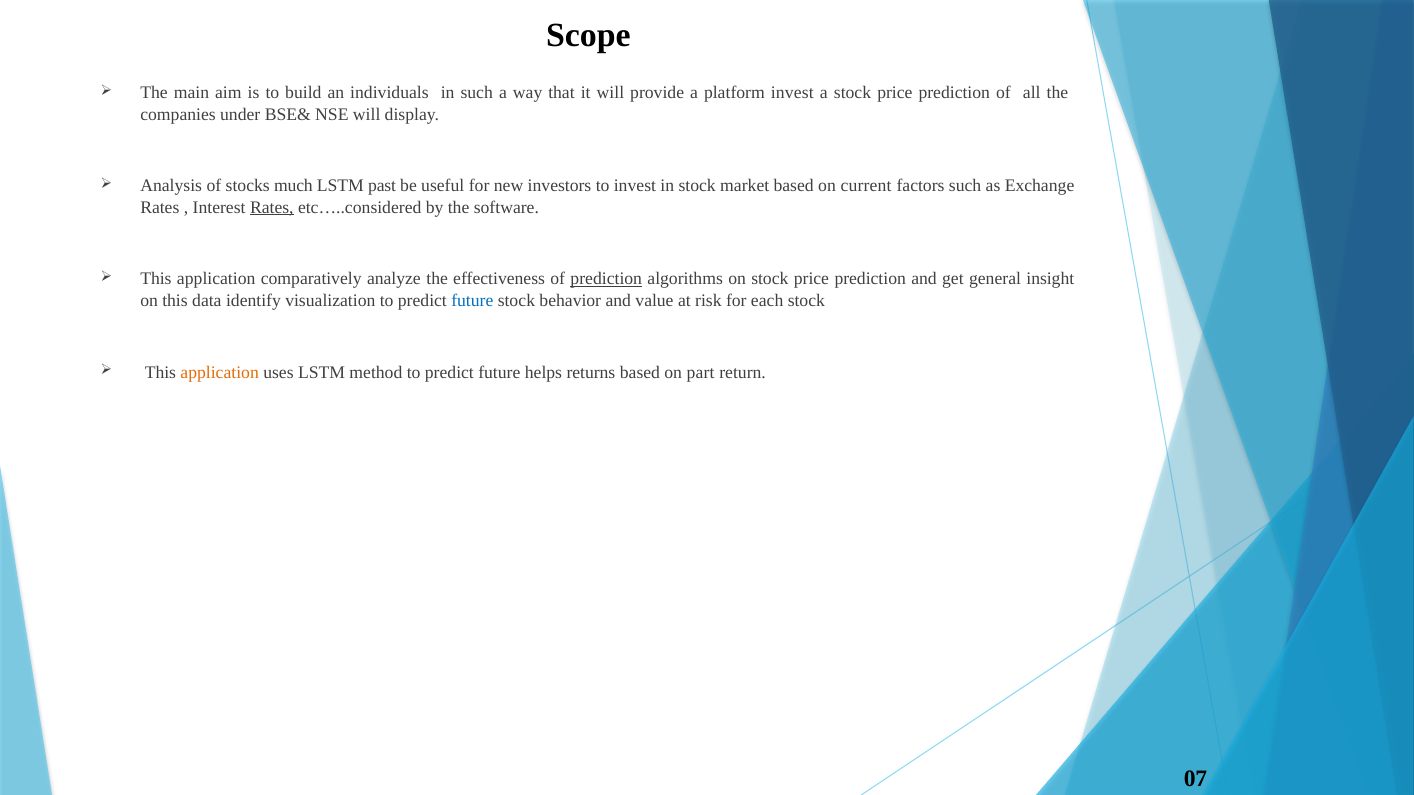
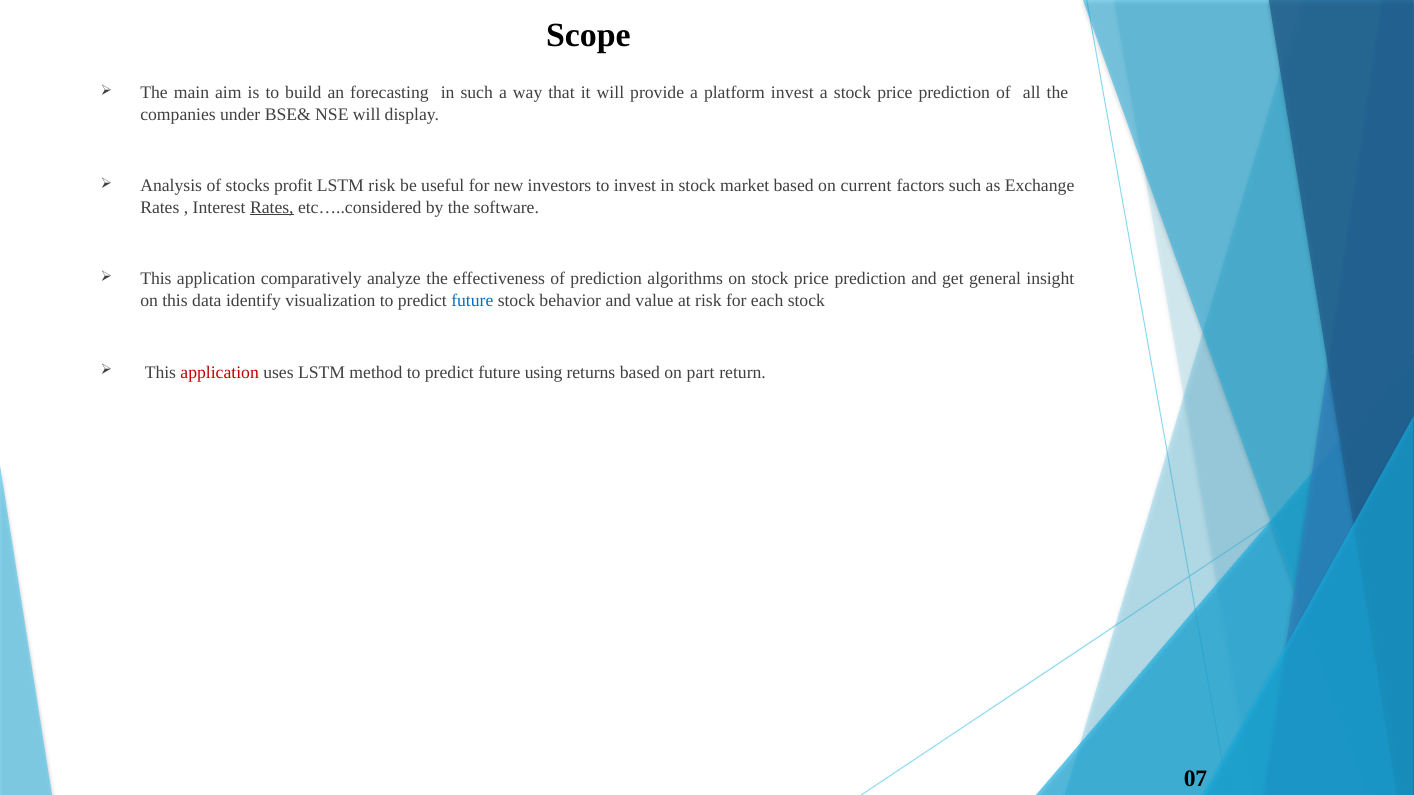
individuals: individuals -> forecasting (389, 93)
much: much -> profit (293, 186)
LSTM past: past -> risk (382, 186)
prediction underline: present -> none (606, 279)
application colour: orange -> red (220, 372)
helps: helps -> using (544, 372)
